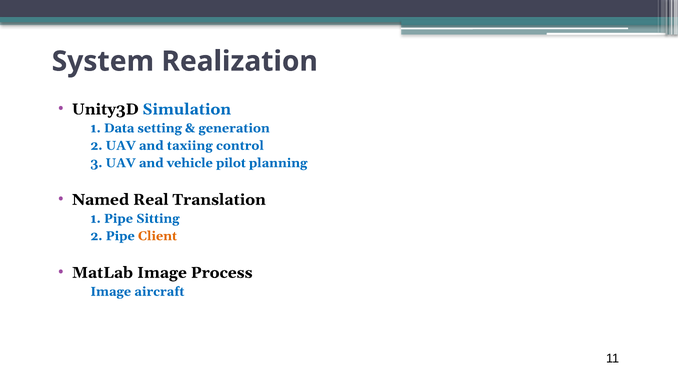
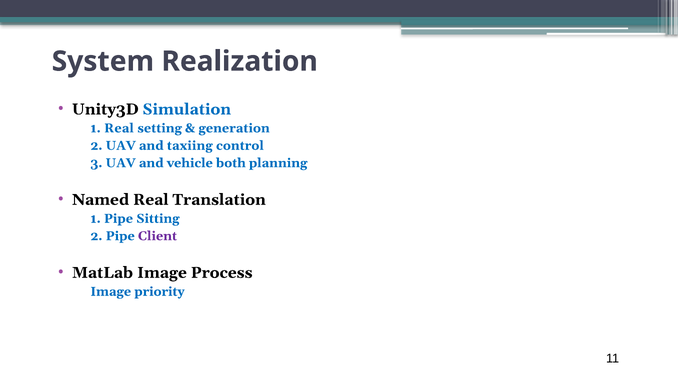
1 Data: Data -> Real (119, 128)
pilot: pilot -> both (231, 163)
Client colour: orange -> purple (158, 236)
aircraft: aircraft -> priority (159, 291)
